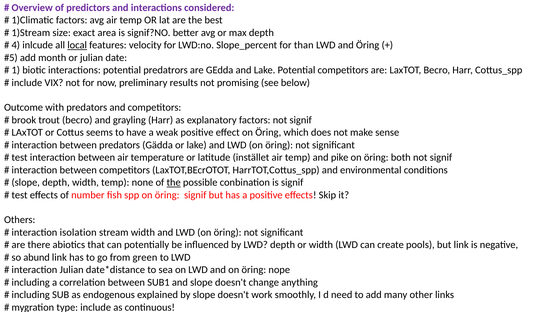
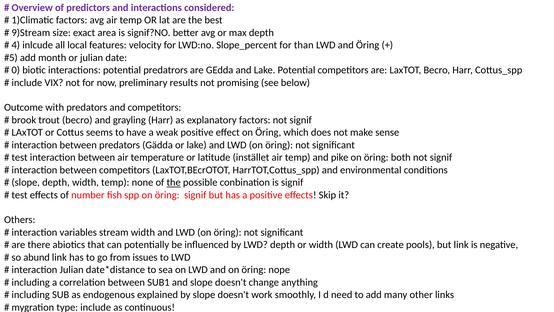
1)Stream: 1)Stream -> 9)Stream (31, 33)
local underline: present -> none (77, 45)
1: 1 -> 0 (16, 70)
isolation: isolation -> variables (78, 232)
green: green -> issues (145, 257)
